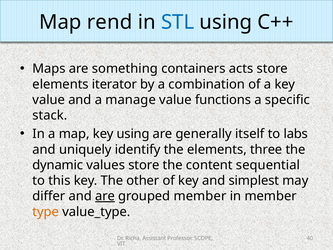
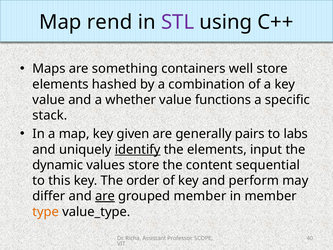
STL colour: blue -> purple (178, 22)
acts: acts -> well (241, 69)
iterator: iterator -> hashed (114, 84)
manage: manage -> whether (131, 100)
key using: using -> given (133, 134)
itself: itself -> pairs (250, 134)
identify underline: none -> present (138, 149)
three: three -> input (266, 149)
other: other -> order (143, 180)
simplest: simplest -> perform (254, 180)
